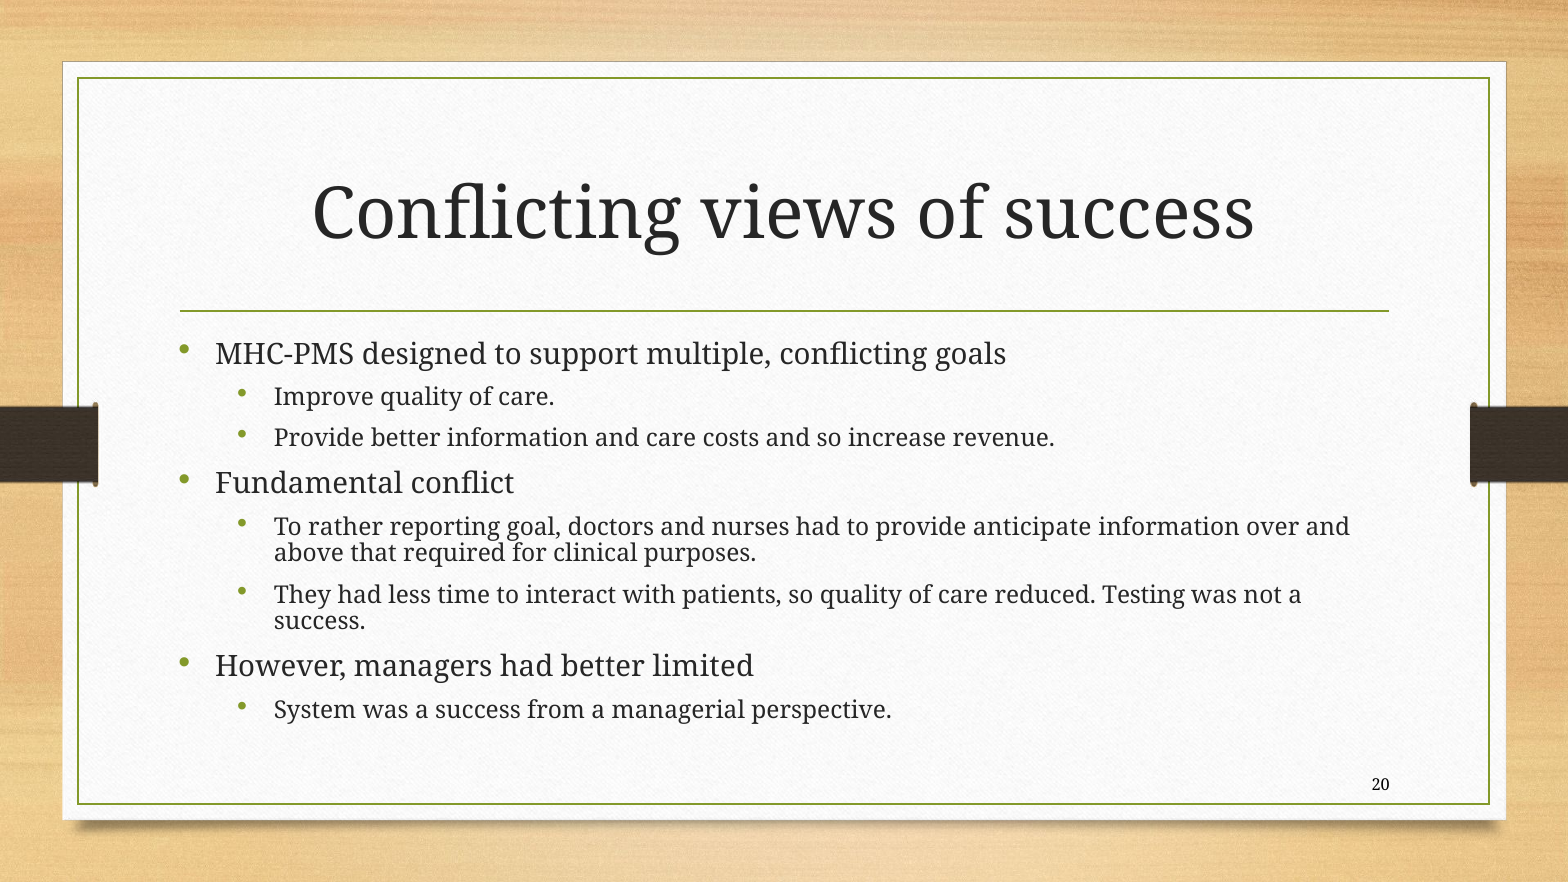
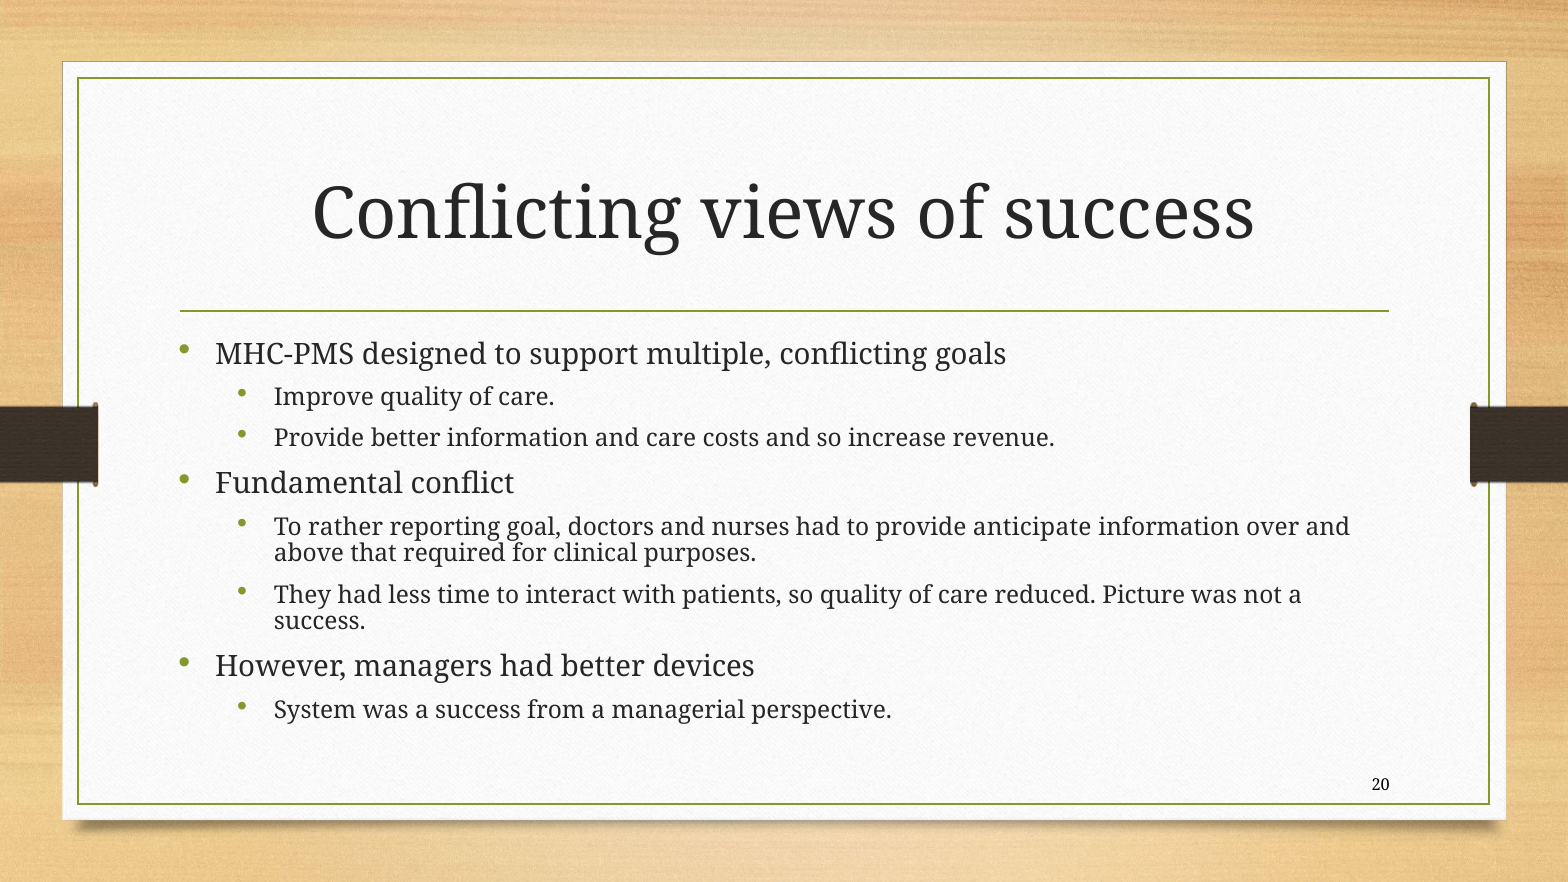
Testing: Testing -> Picture (1144, 595)
limited: limited -> devices (704, 667)
